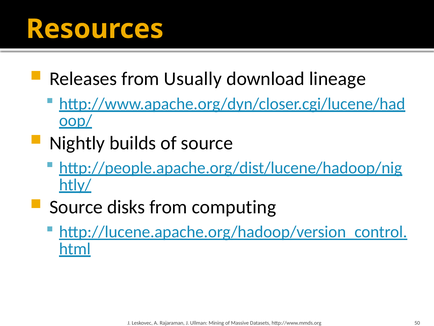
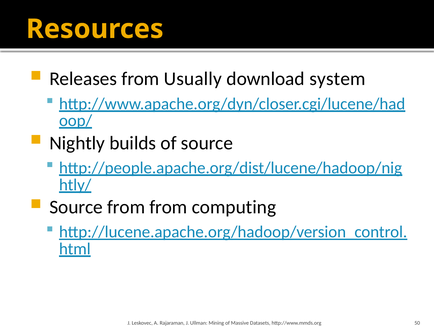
lineage: lineage -> system (337, 79)
Source disks: disks -> from (126, 207)
